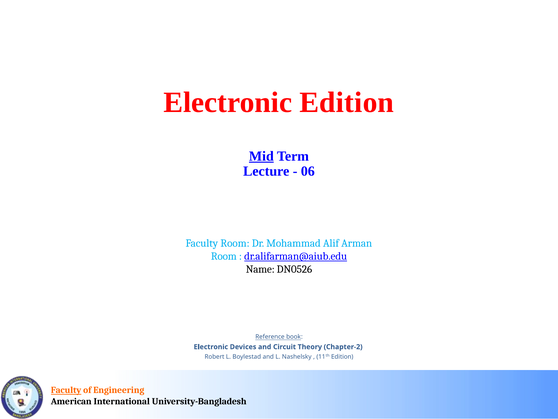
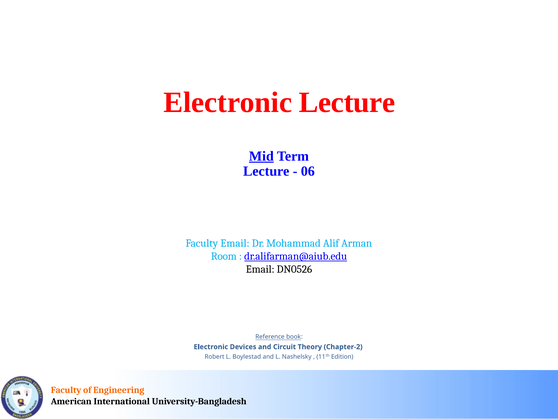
Electronic Edition: Edition -> Lecture (347, 102)
Faculty Room: Room -> Email (235, 243)
Name: Name -> Email (260, 269)
Faculty underline: present -> none (66, 390)
